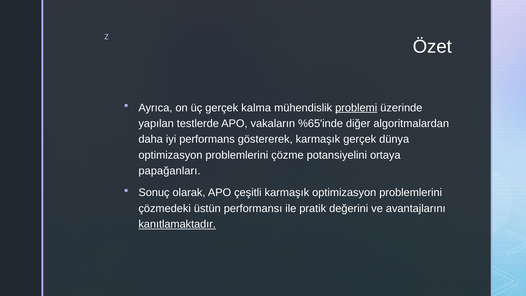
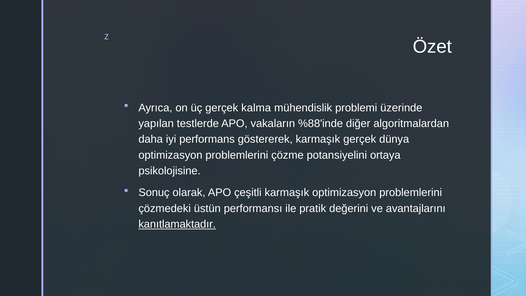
problemi underline: present -> none (356, 108)
%65'inde: %65'inde -> %88'inde (321, 123)
papağanları: papağanları -> psikolojisine (170, 171)
